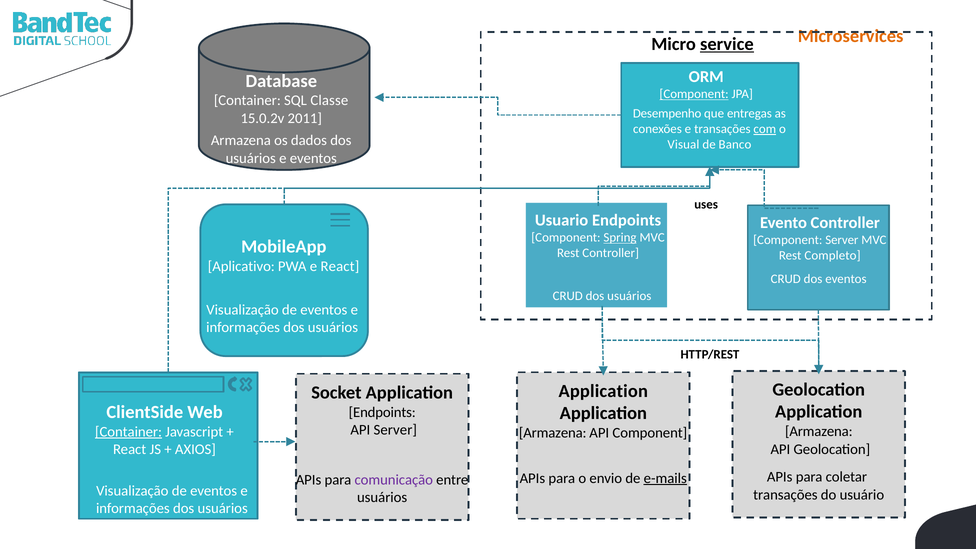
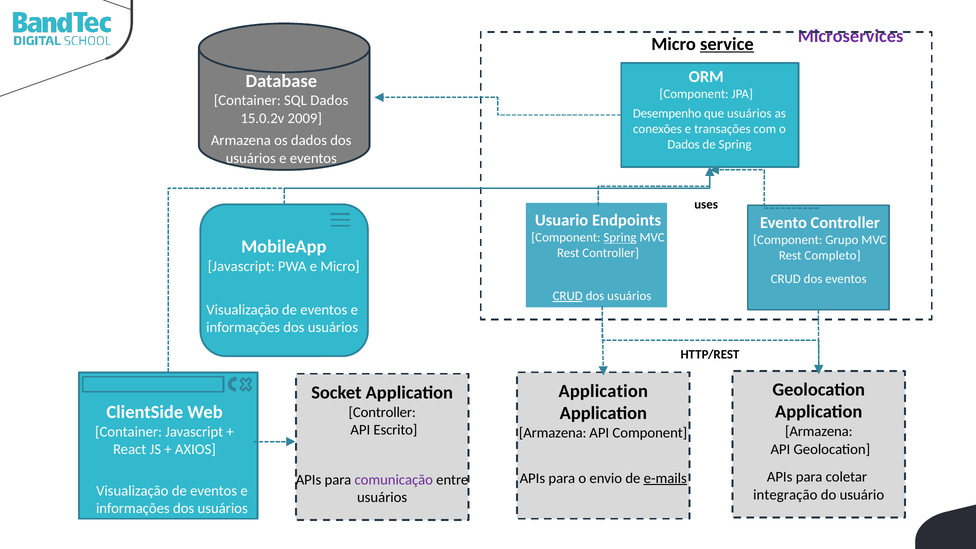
Microservices colour: orange -> purple (851, 36)
Component underline: present -> none (694, 94)
SQL Classe: Classe -> Dados (329, 101)
que entregas: entregas -> usuários (749, 114)
2011: 2011 -> 2009 (305, 118)
com underline: present -> none (765, 129)
Visual: Visual -> Dados (684, 145)
de Banco: Banco -> Spring (735, 145)
Component Server: Server -> Grupo (842, 240)
Aplicativo: Aplicativo -> Javascript (241, 267)
e React: React -> Micro (340, 267)
CRUD underline: none -> present (568, 296)
Endpoints: Endpoints -> Controller (382, 412)
API Server: Server -> Escrito (395, 430)
Container underline: present -> none (128, 432)
transações: transações -> integração (785, 495)
